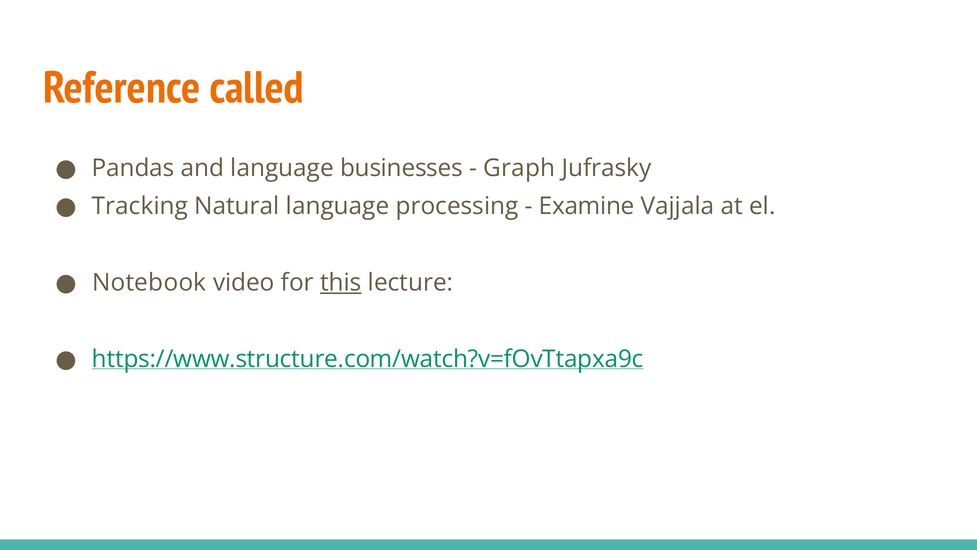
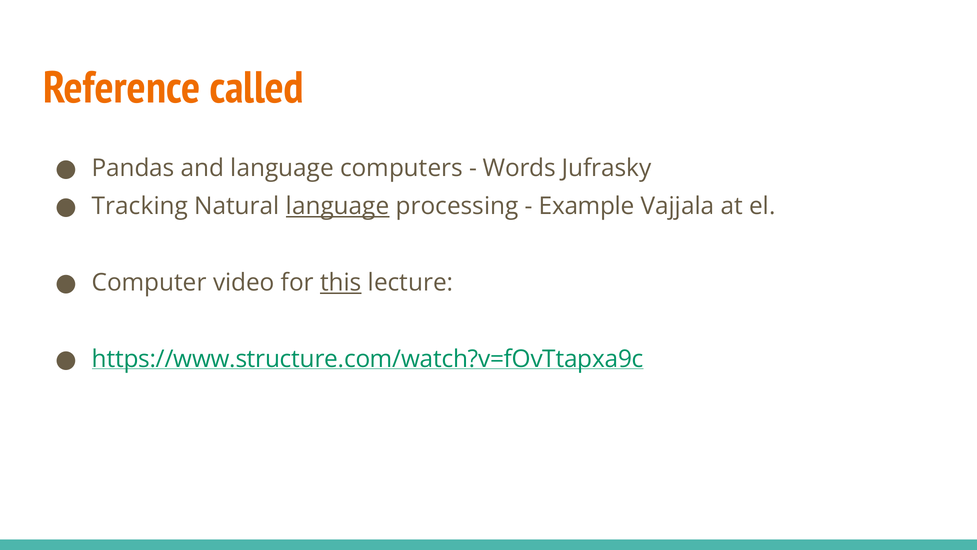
businesses: businesses -> computers (401, 168)
Graph: Graph -> Words (519, 168)
language underline: none -> present (338, 206)
Examine: Examine -> Example (587, 206)
Notebook: Notebook -> Computer (149, 283)
